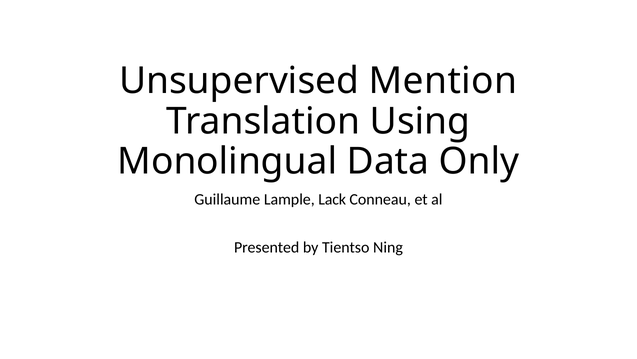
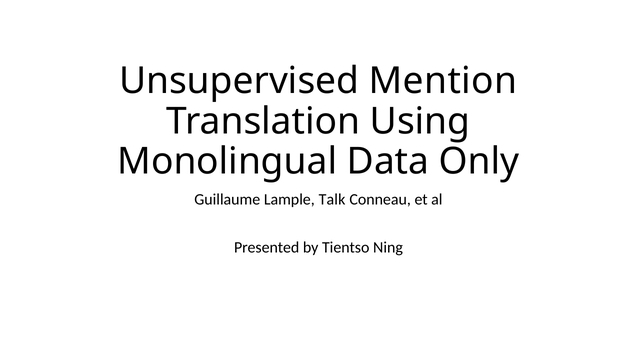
Lack: Lack -> Talk (332, 199)
